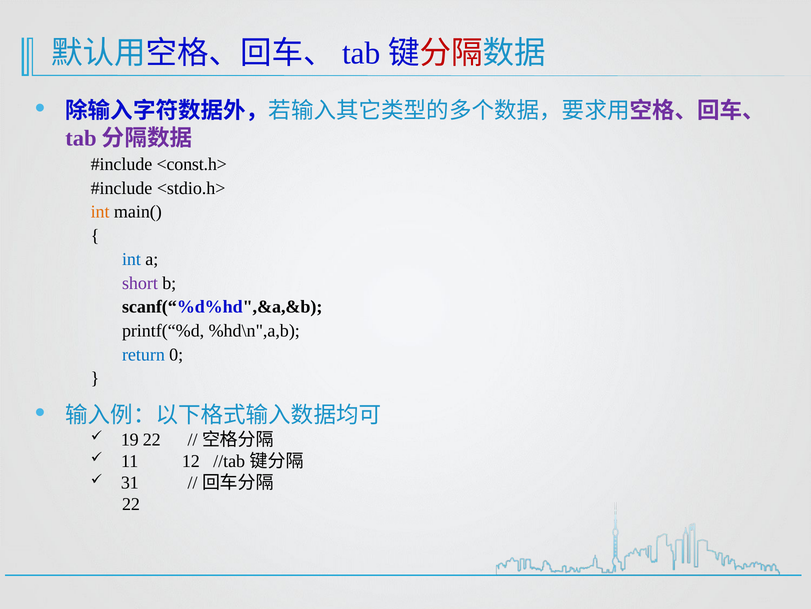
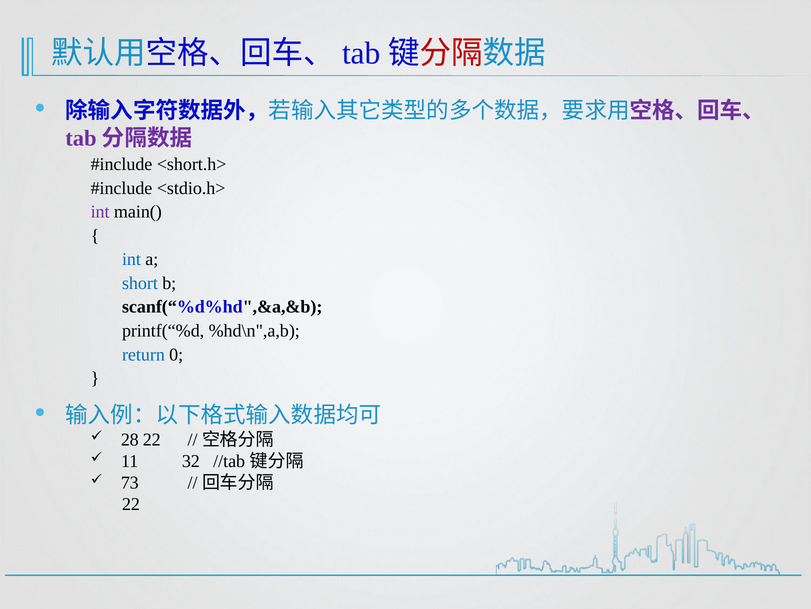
<const.h>: <const.h> -> <short.h> (192, 164)
int colour: orange -> purple (100, 212)
short colour: purple -> blue (140, 283)
19: 19 -> 28 (130, 439)
12: 12 -> 32 (191, 461)
31: 31 -> 73 (130, 482)
